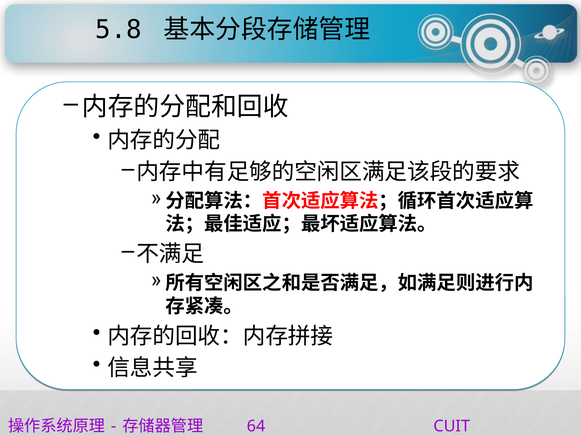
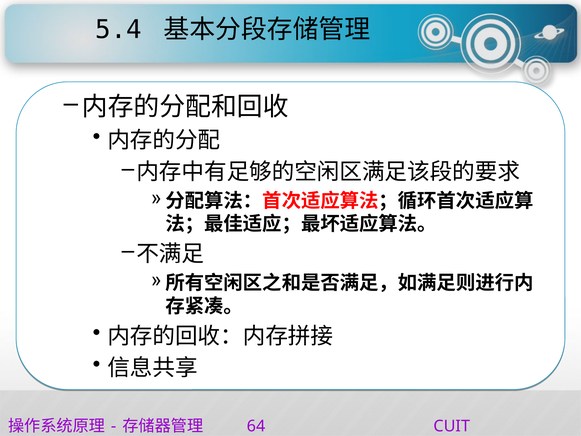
5.8: 5.8 -> 5.4 (119, 30)
